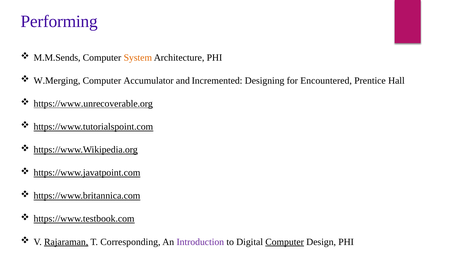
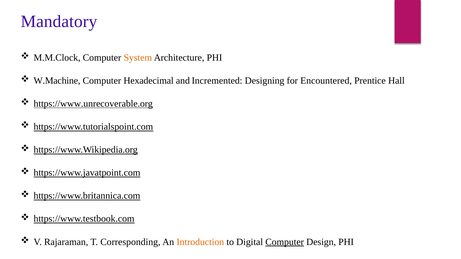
Performing: Performing -> Mandatory (59, 21)
M.M.Sends: M.M.Sends -> M.M.Clock (57, 58)
W.Merging: W.Merging -> W.Machine (57, 81)
Accumulator: Accumulator -> Hexadecimal (149, 81)
Rajaraman underline: present -> none (66, 242)
Introduction colour: purple -> orange (200, 242)
